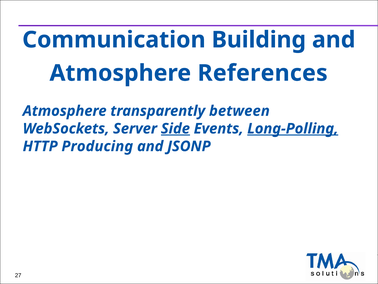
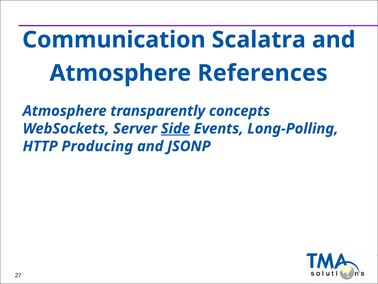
Building: Building -> Scalatra (259, 40)
between: between -> concepts (240, 111)
Long-Polling underline: present -> none (293, 128)
